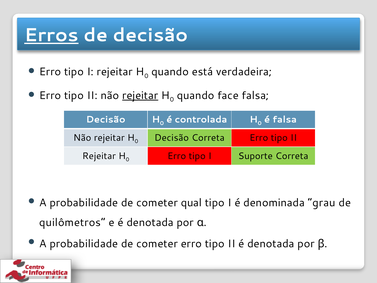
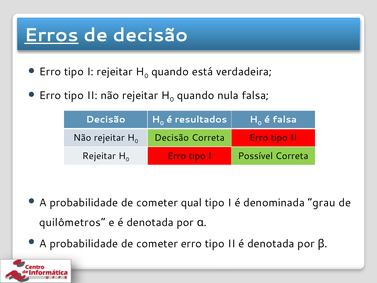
rejeitar underline: present -> none (140, 95)
face: face -> nula (228, 95)
controlada: controlada -> resultados (201, 119)
Suporte: Suporte -> Possível (255, 156)
